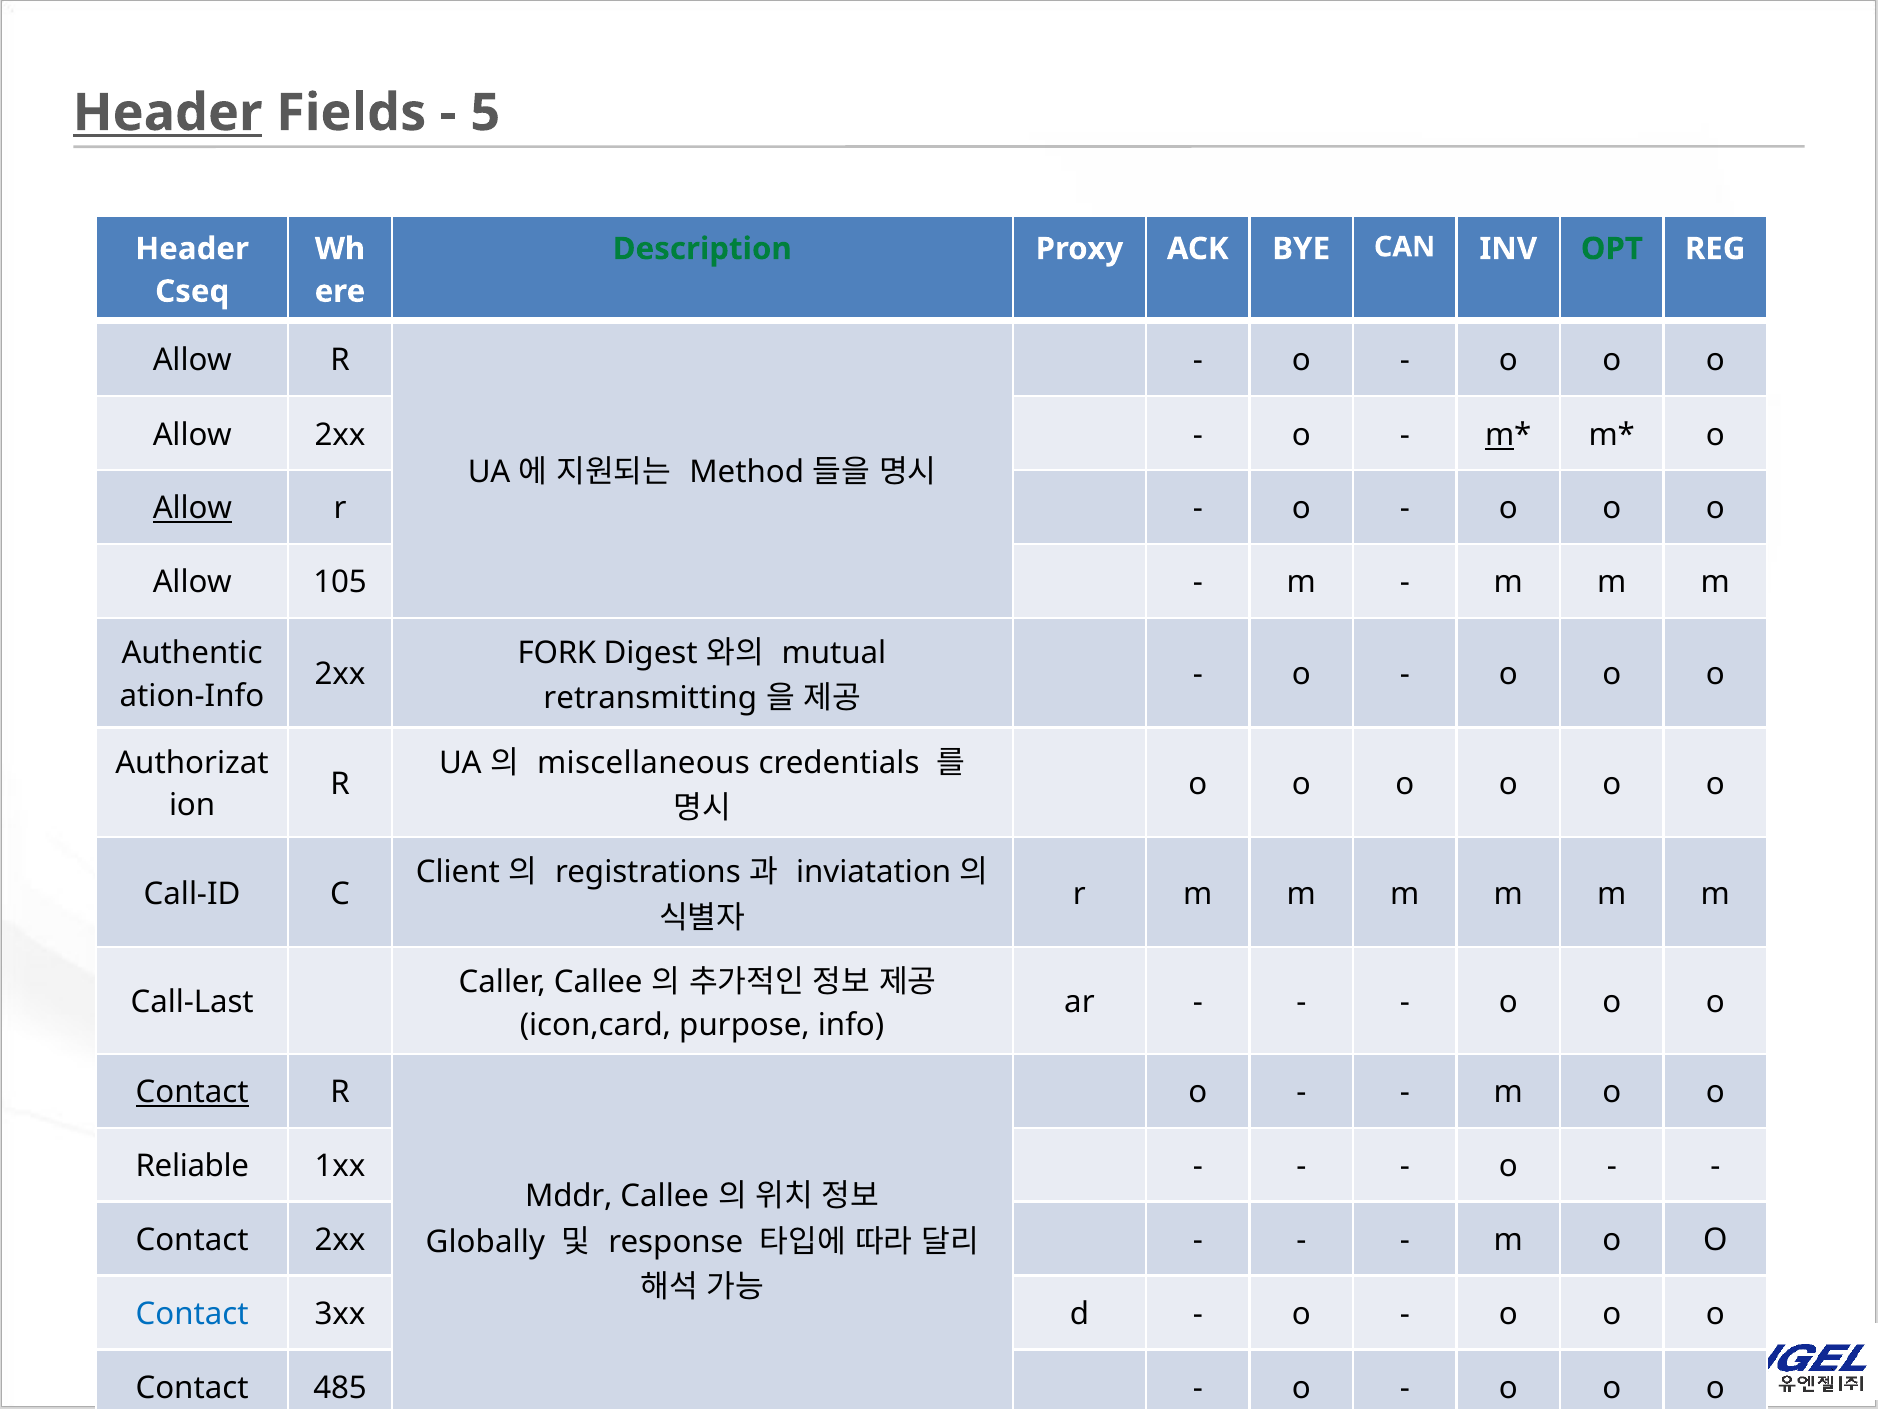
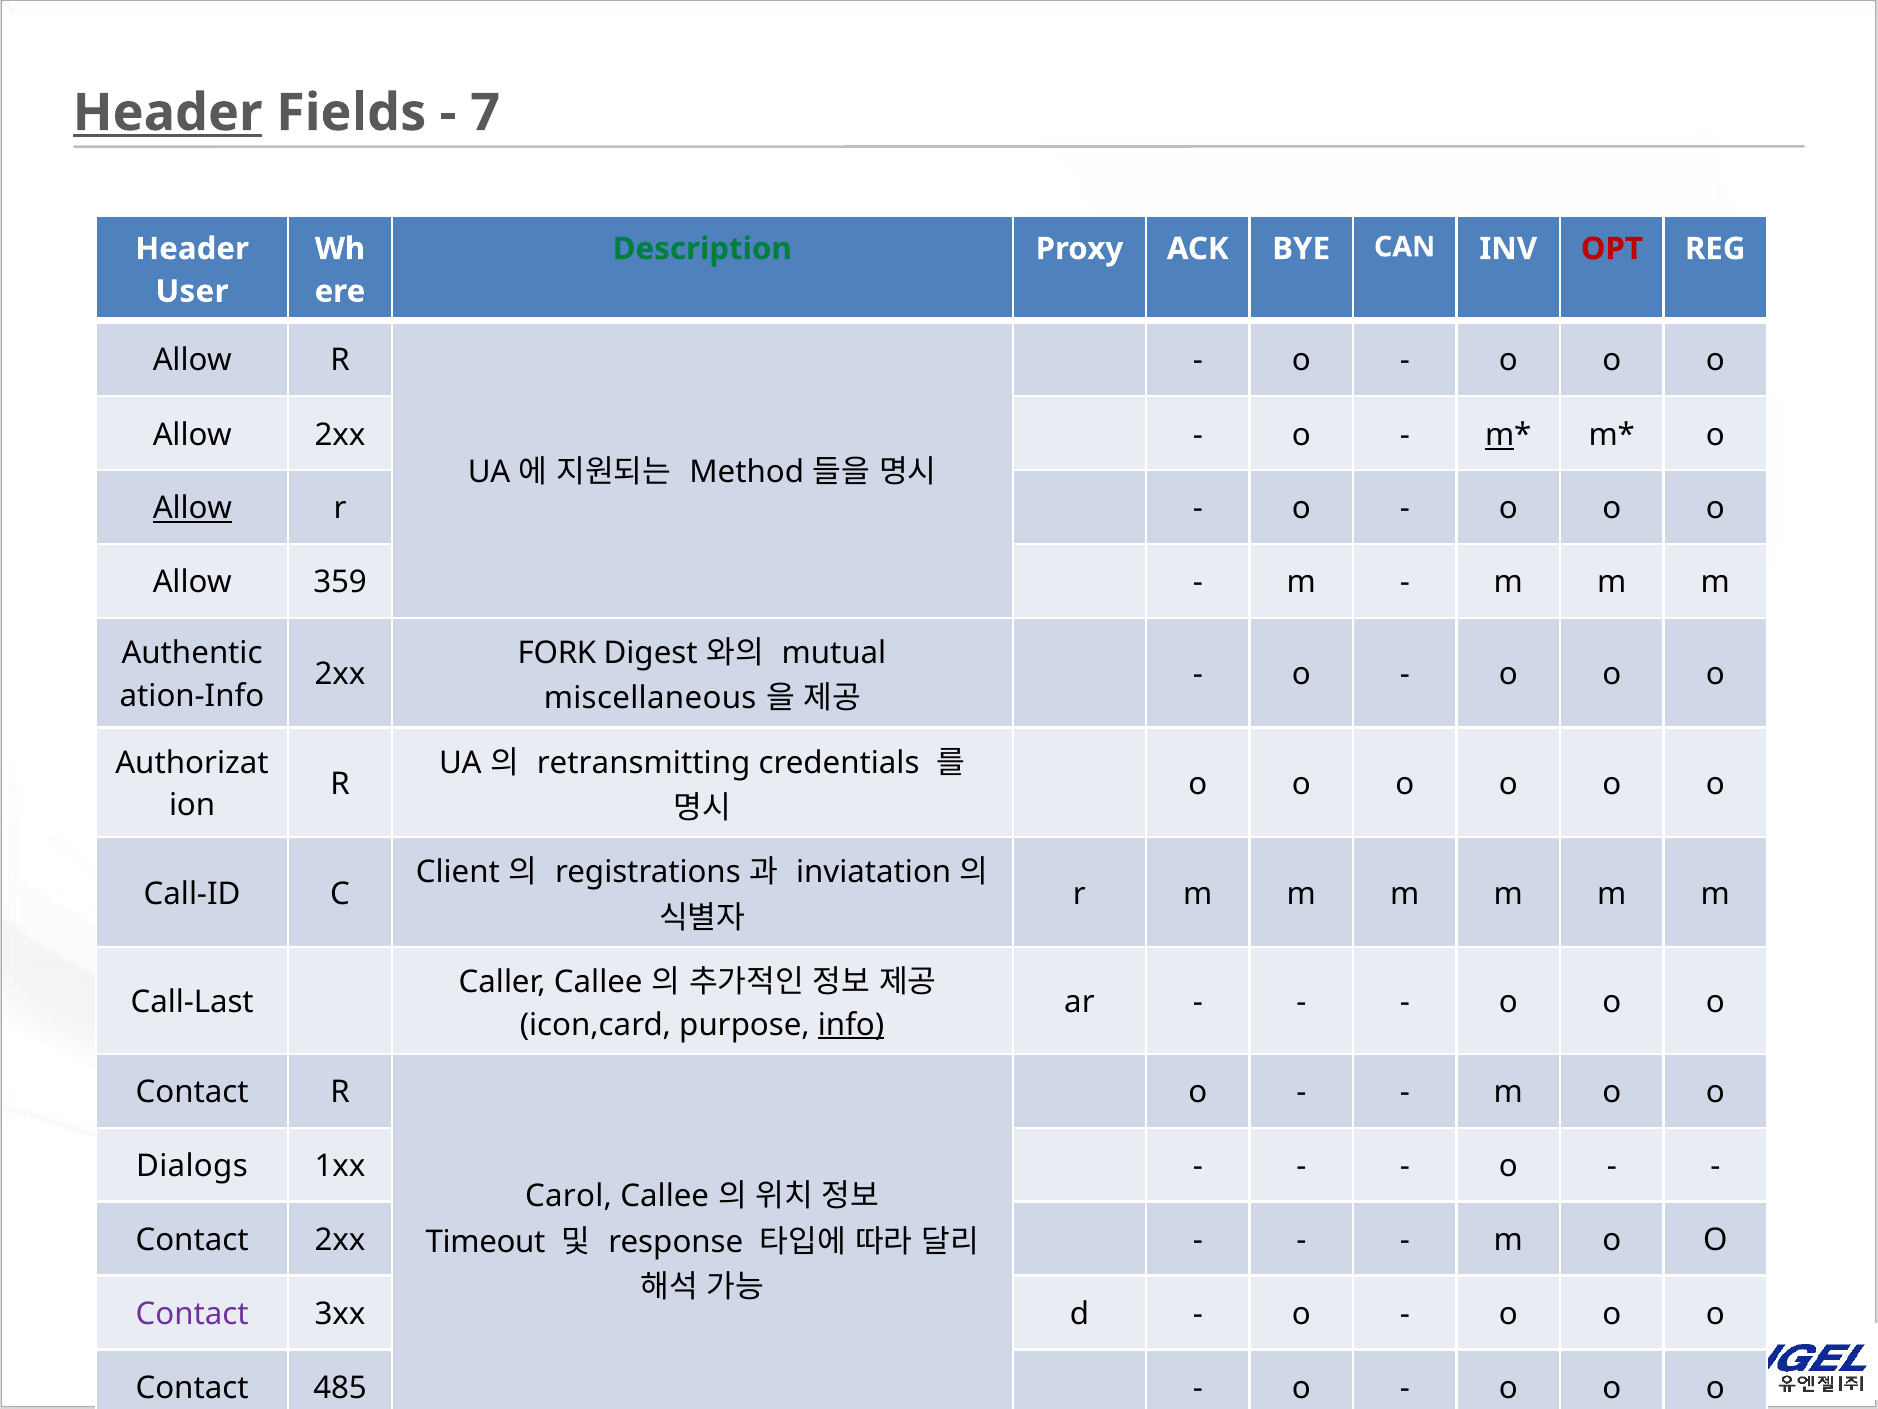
5: 5 -> 7 (485, 113)
OPT colour: green -> red (1612, 249)
Cseq: Cseq -> User (192, 291)
105: 105 -> 359 (340, 582)
retransmitting: retransmitting -> miscellaneous (650, 698)
miscellaneous: miscellaneous -> retransmitting (644, 763)
info underline: none -> present (851, 1024)
Contact underline: present -> none (192, 1092)
Reliable: Reliable -> Dialogs (192, 1166)
Mddr: Mddr -> Carol (569, 1196)
Globally: Globally -> Timeout (486, 1241)
Contact colour: blue -> purple (192, 1314)
